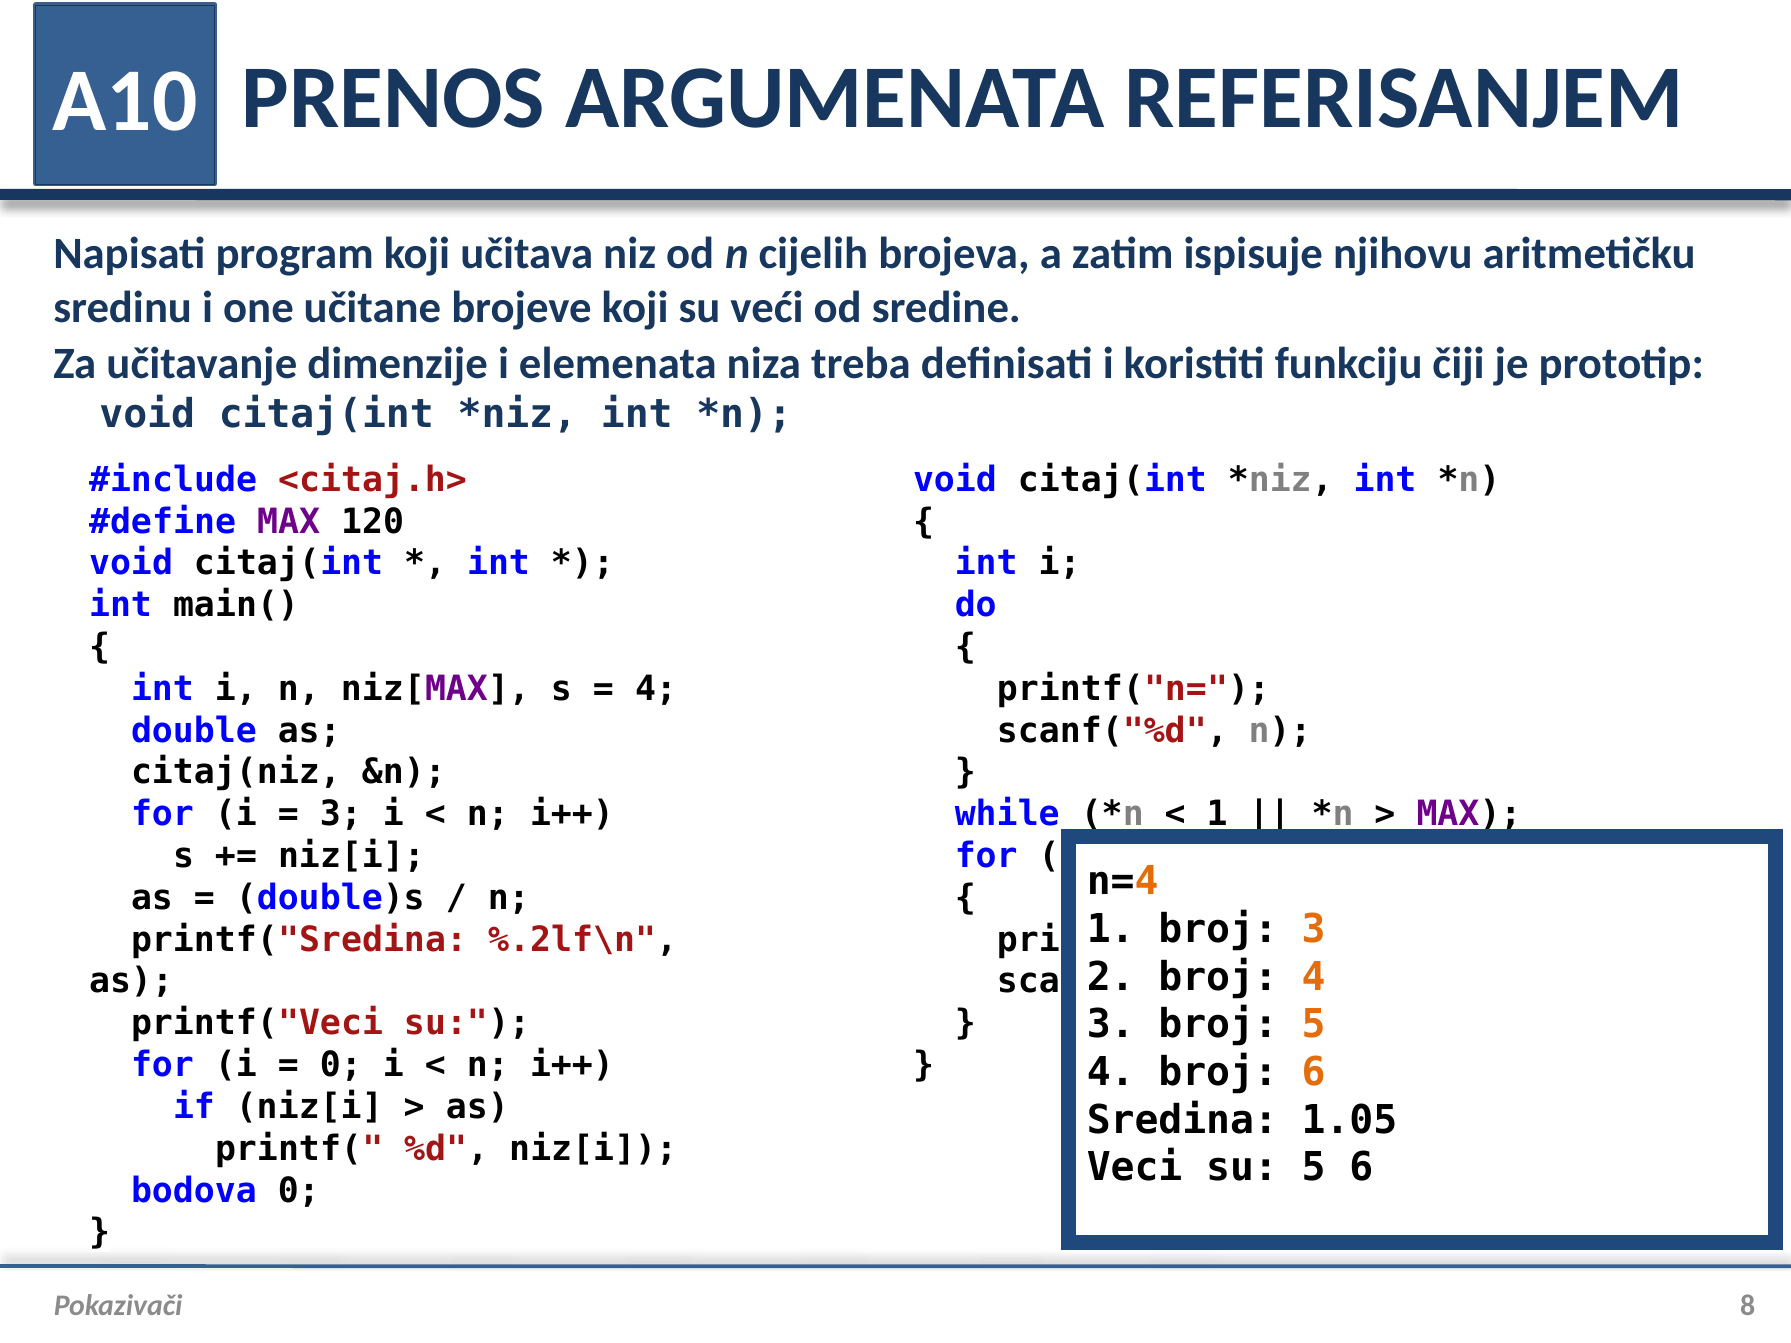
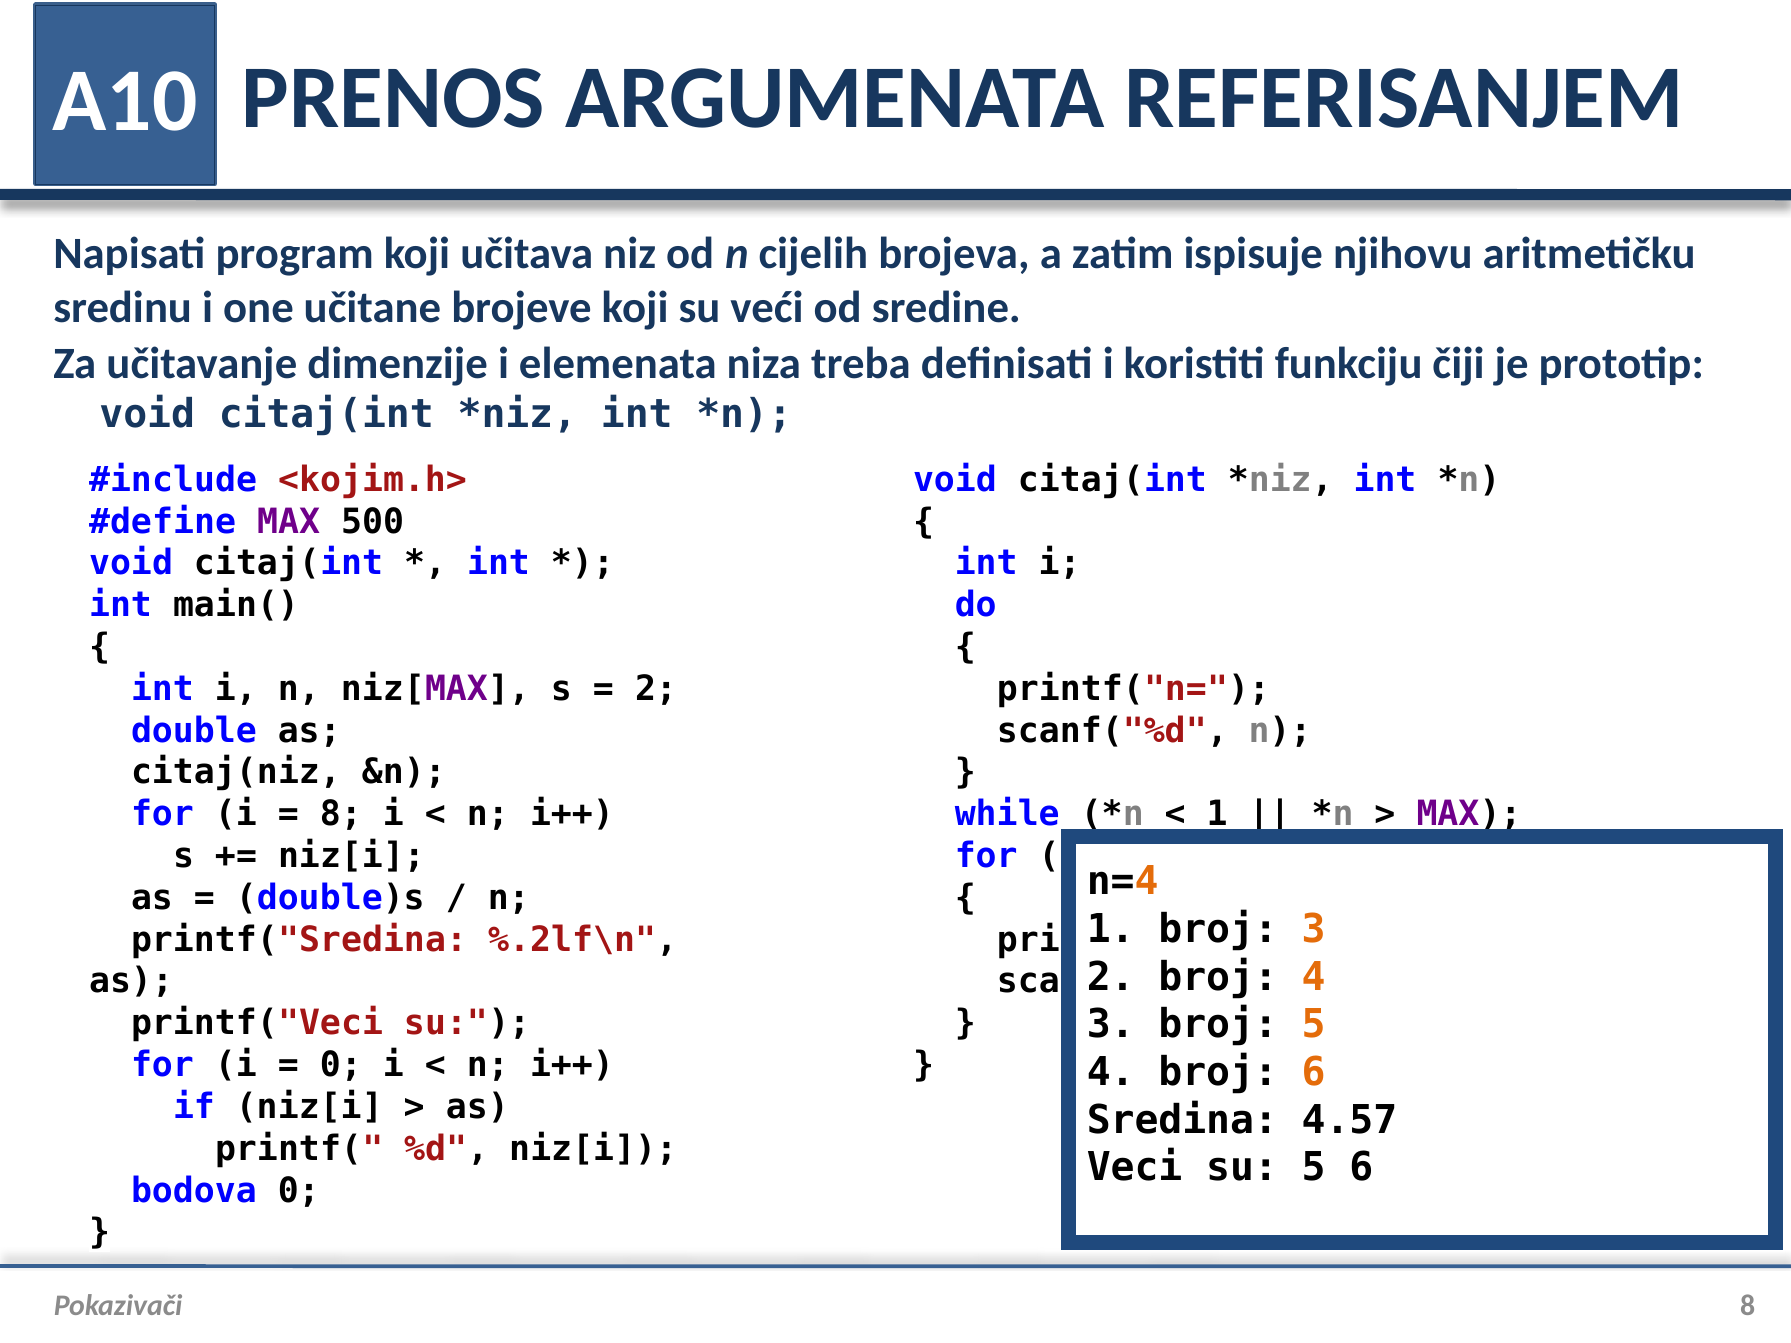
<citaj.h>: <citaj.h> -> <kojim.h> (373, 480)
120: 120 -> 500 (373, 522)
4: 4 -> 2 (656, 689)
3: 3 -> 8 (341, 814)
1.05: 1.05 -> 4.57 (1349, 1120)
